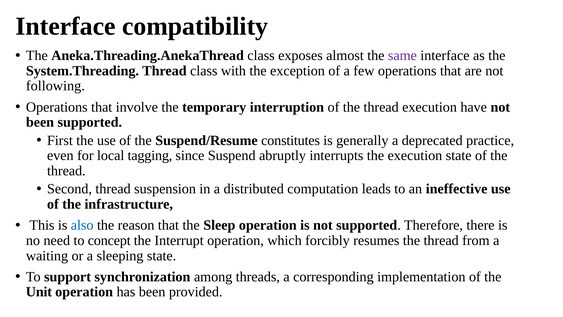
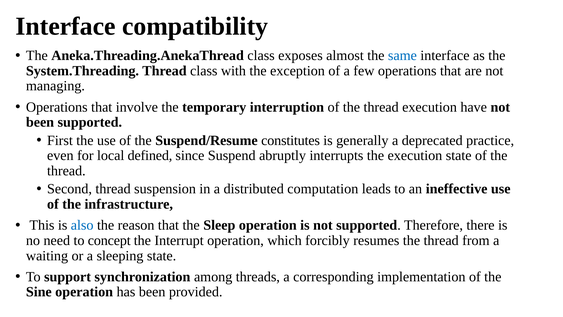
same colour: purple -> blue (402, 56)
following: following -> managing (55, 86)
tagging: tagging -> defined (150, 155)
Unit: Unit -> Sine (39, 292)
